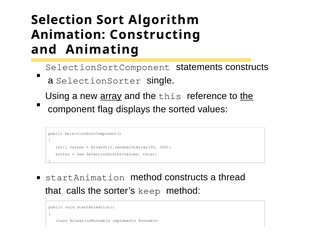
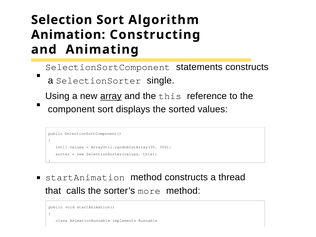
the underline: present -> none (247, 96)
component flag: flag -> sort (105, 109)
keep: keep -> more (149, 191)
